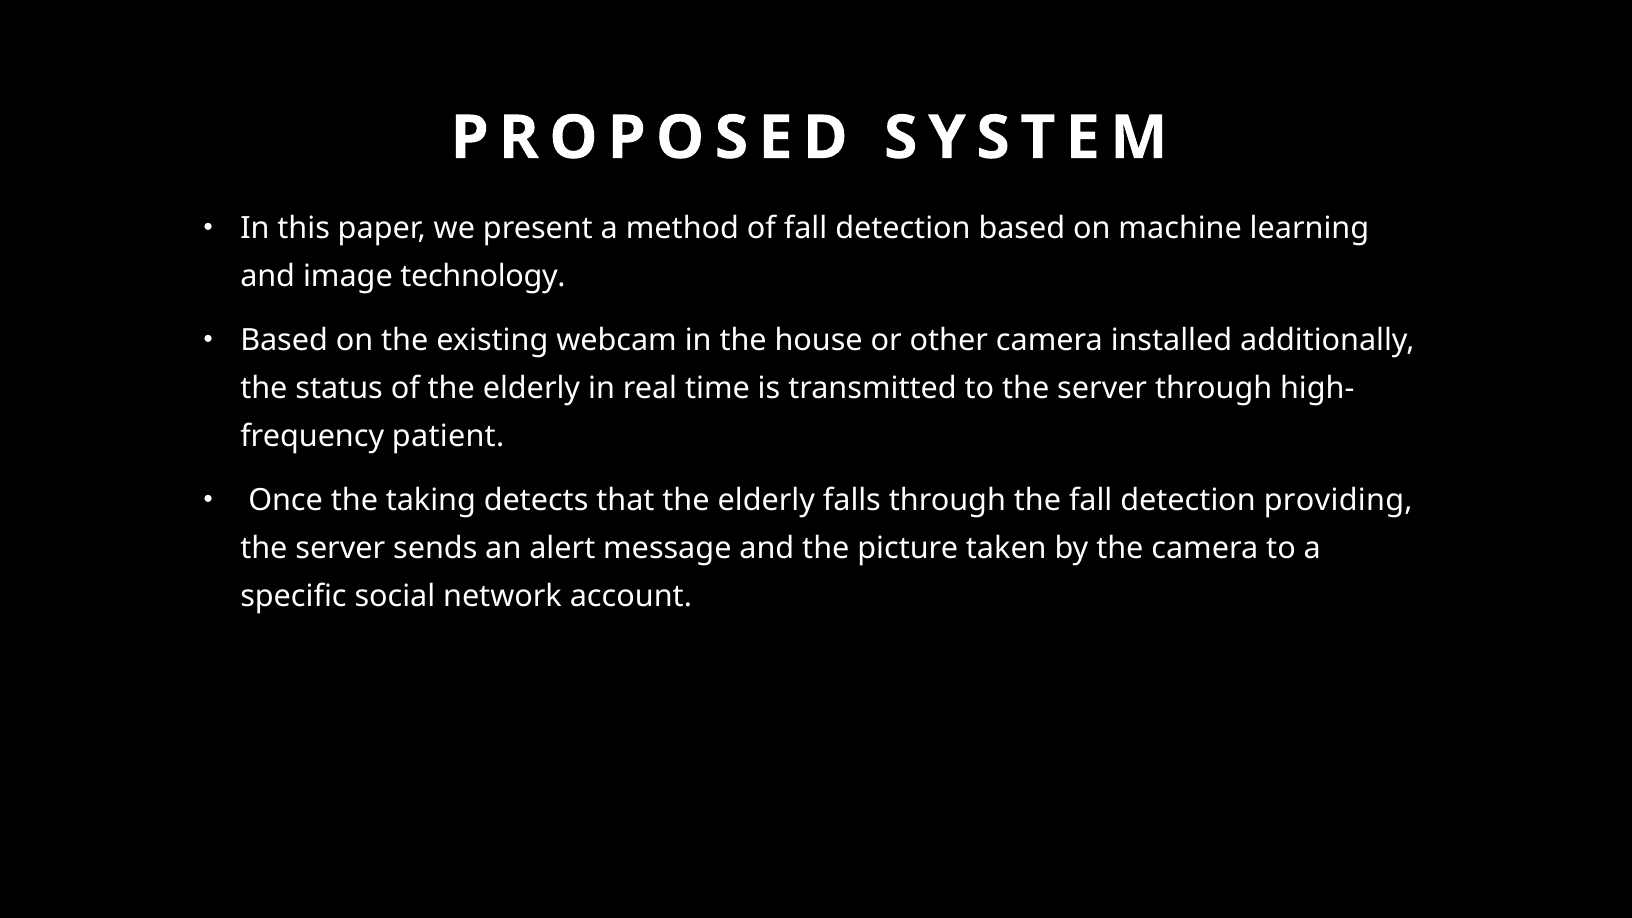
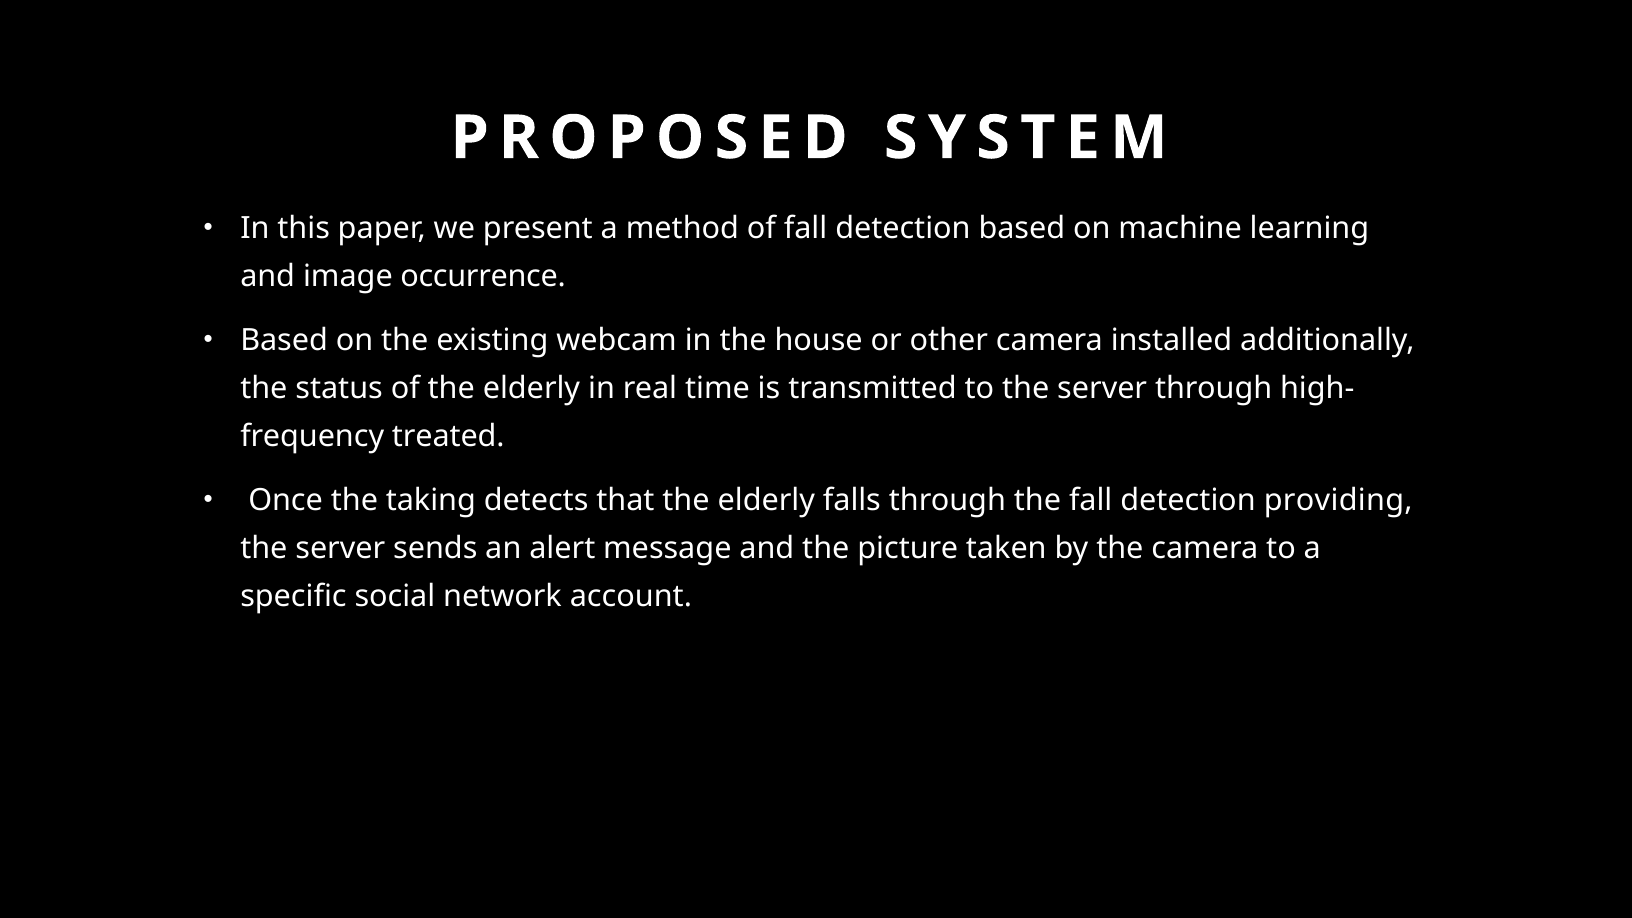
technology: technology -> occurrence (483, 276)
patient: patient -> treated (448, 436)
